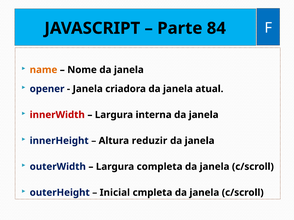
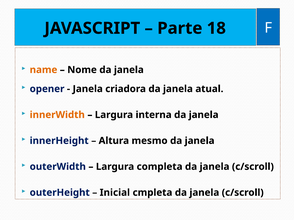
84: 84 -> 18 (216, 28)
innerWidth colour: red -> orange (57, 115)
reduzir: reduzir -> mesmo (150, 141)
